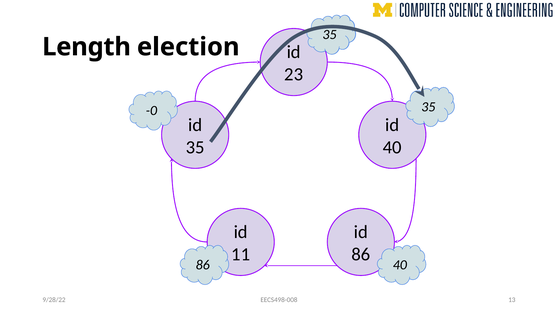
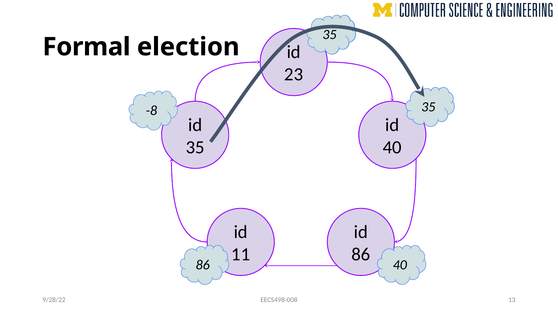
Length: Length -> Formal (87, 47)
-0: -0 -> -8 (151, 110)
